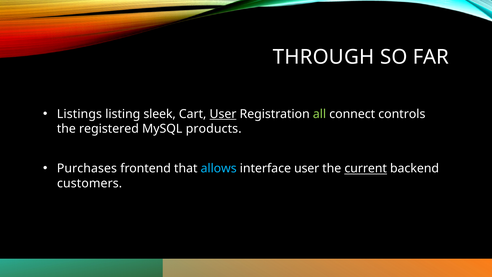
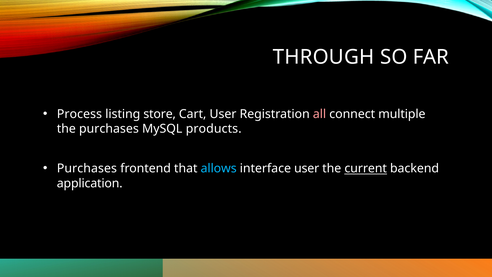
Listings: Listings -> Process (79, 114)
sleek: sleek -> store (160, 114)
User underline: present -> none (223, 114)
all colour: light green -> pink (319, 114)
controls: controls -> multiple (402, 114)
the registered: registered -> purchases (109, 129)
customers: customers -> application (90, 183)
